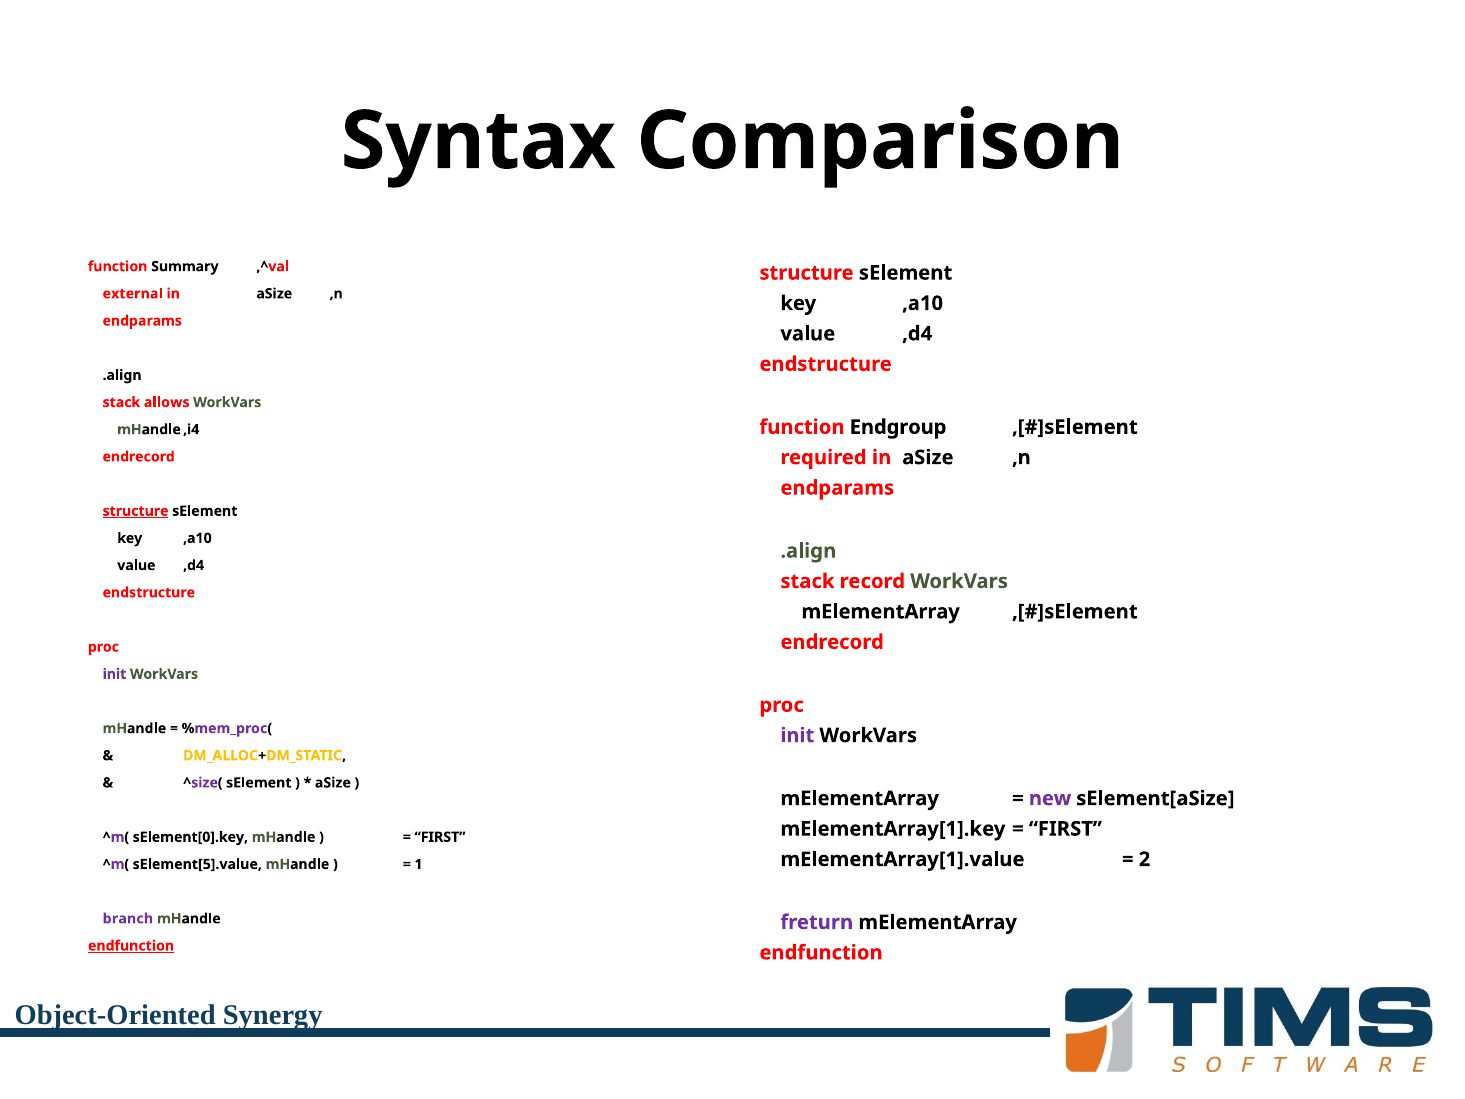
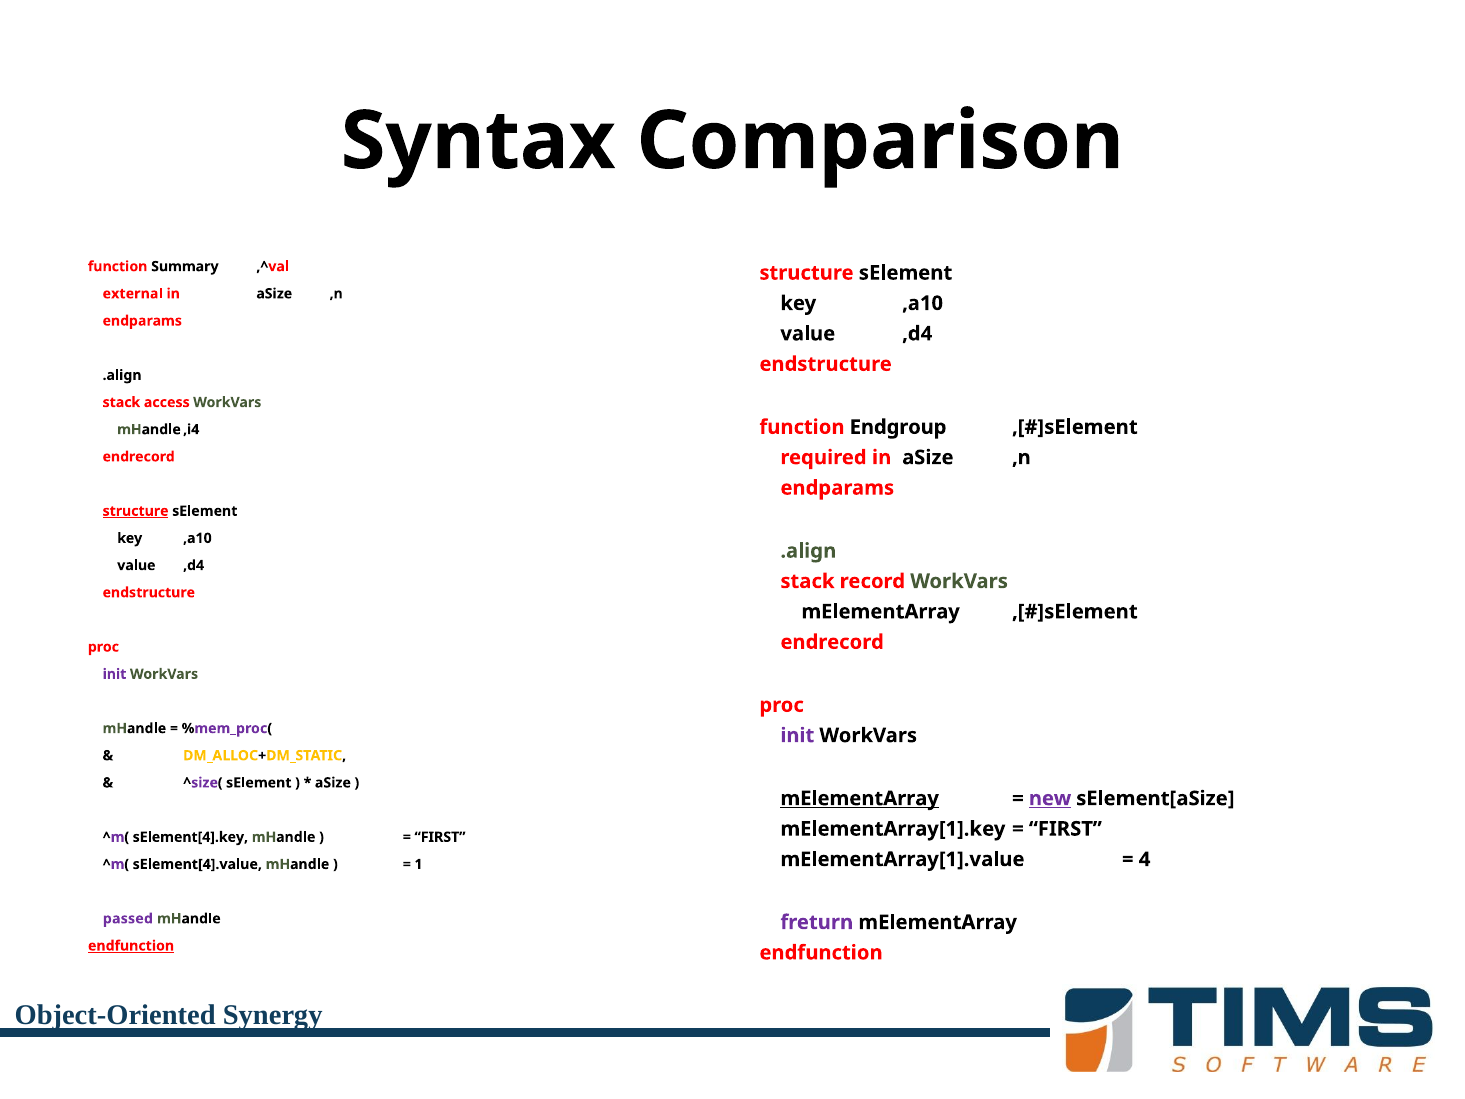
allows: allows -> access (167, 402)
mElementArray underline: none -> present (860, 798)
new underline: none -> present (1050, 798)
sElement[0].key: sElement[0].key -> sElement[4].key (190, 837)
2: 2 -> 4 (1145, 859)
sElement[5].value: sElement[5].value -> sElement[4].value (197, 864)
branch: branch -> passed (128, 918)
